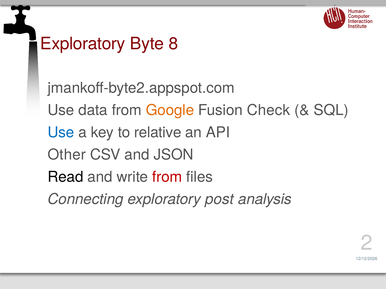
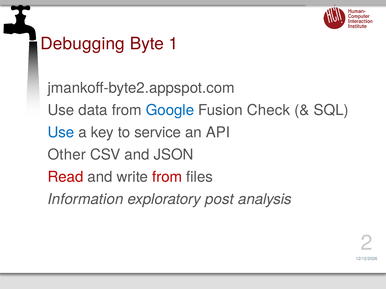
Exploratory: Exploratory -> Debugging (83, 44)
8: 8 -> 1 (173, 44)
Google colour: orange -> blue (170, 110)
relative: relative -> service (158, 133)
Read colour: black -> red (66, 177)
Connecting: Connecting -> Information (86, 200)
